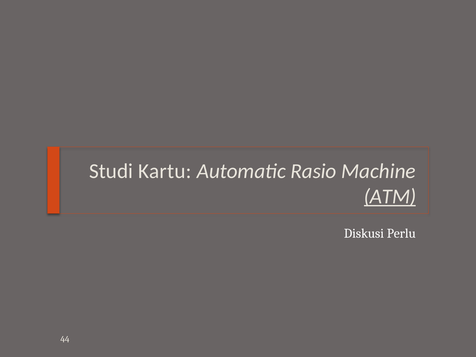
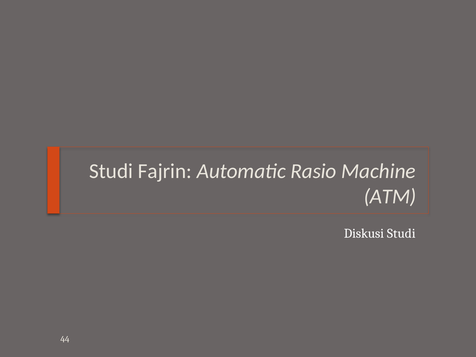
Kartu: Kartu -> Fajrin (165, 171)
ATM underline: present -> none (390, 197)
Diskusi Perlu: Perlu -> Studi (401, 233)
